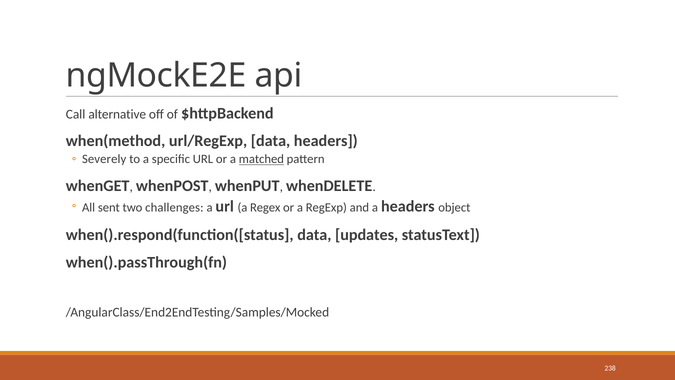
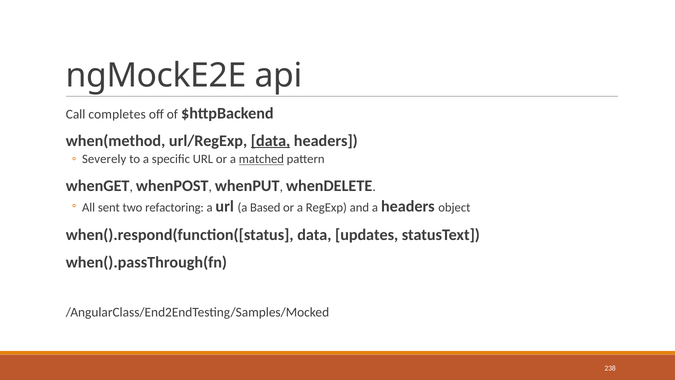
alternative: alternative -> completes (117, 114)
data underline: none -> present (271, 141)
challenges: challenges -> refactoring (175, 207)
Regex: Regex -> Based (265, 207)
